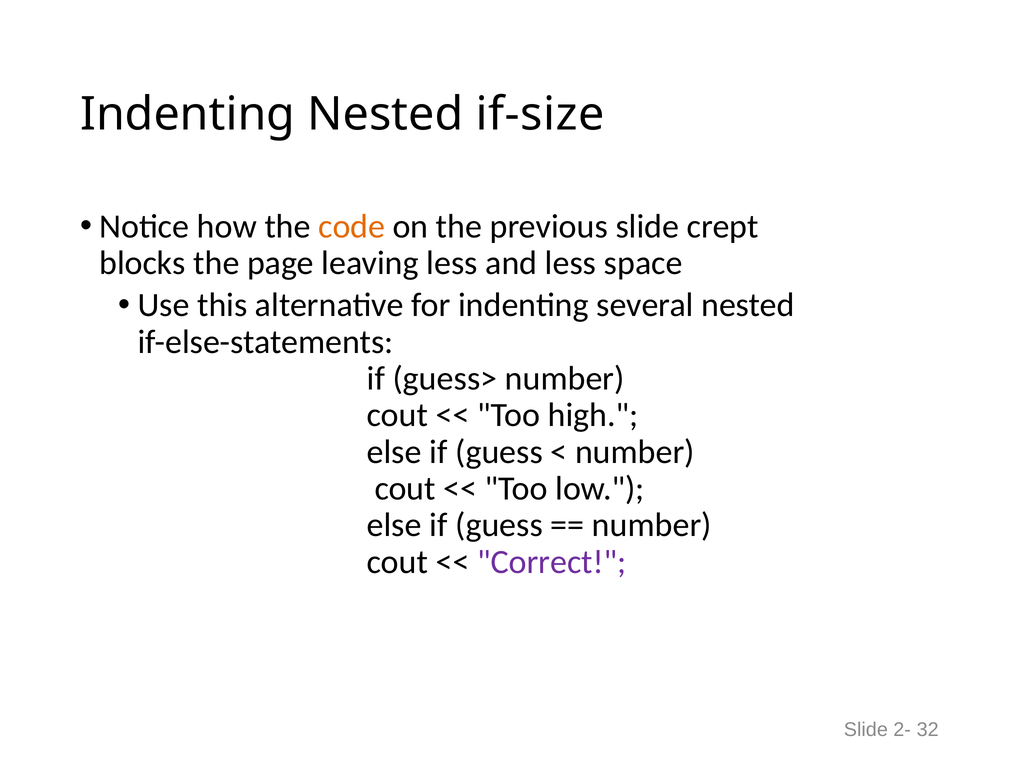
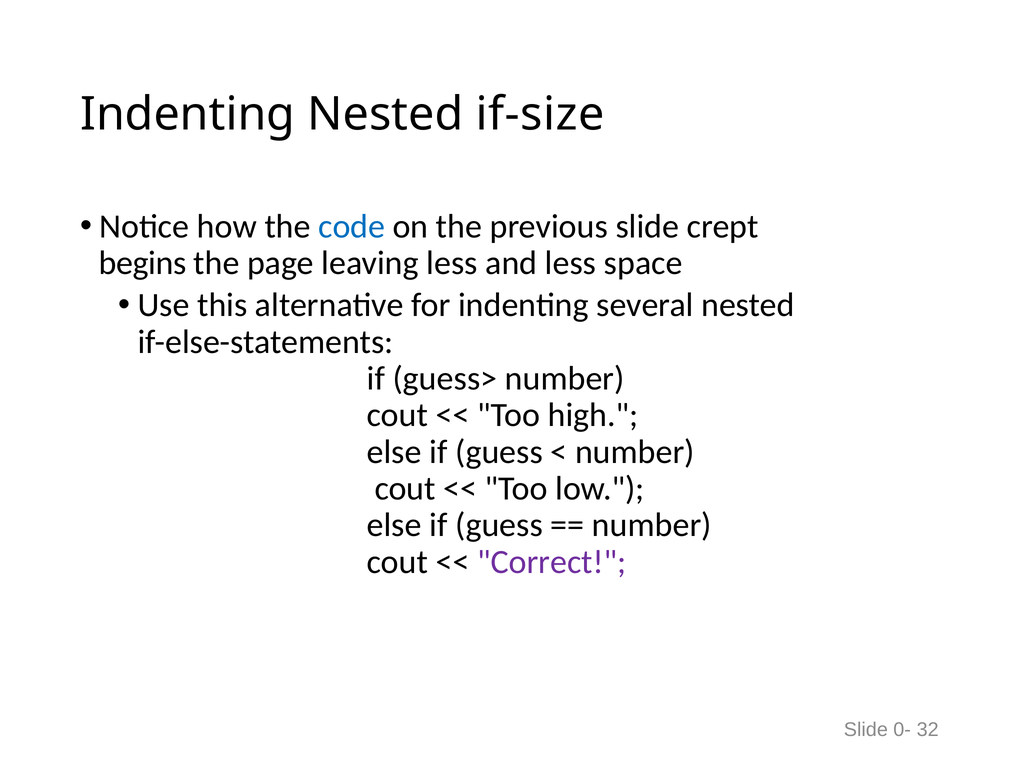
code colour: orange -> blue (352, 227)
blocks: blocks -> begins (143, 263)
2-: 2- -> 0- (902, 730)
